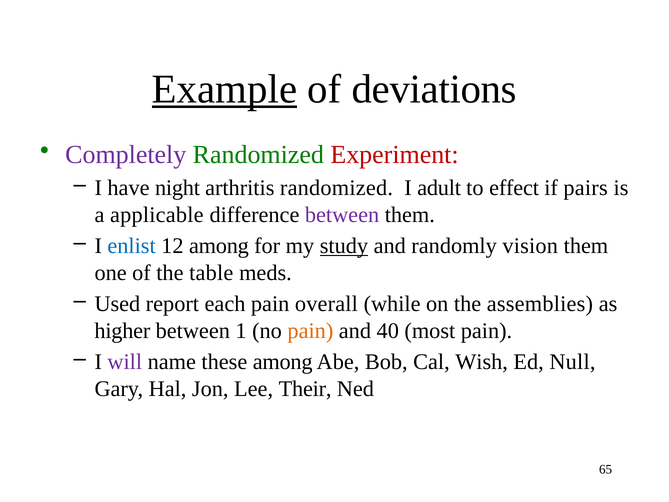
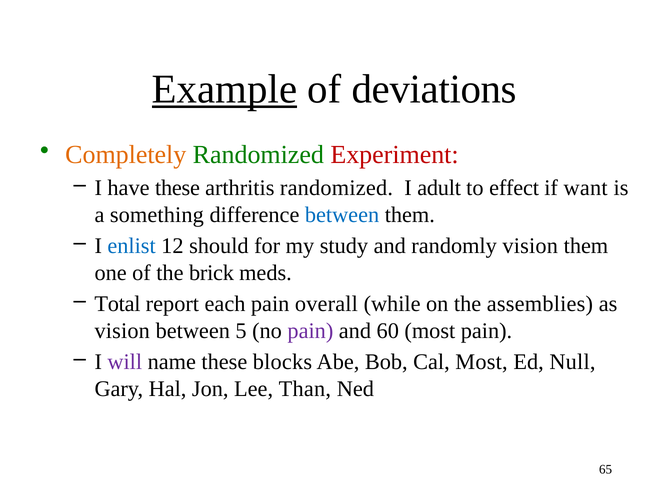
Completely colour: purple -> orange (126, 155)
have night: night -> these (177, 188)
pairs: pairs -> want (586, 188)
applicable: applicable -> something (157, 215)
between colour: purple -> blue (342, 215)
12 among: among -> should (219, 246)
study underline: present -> none (344, 246)
table: table -> brick (211, 273)
Used: Used -> Total (117, 304)
higher: higher -> vision (122, 330)
1: 1 -> 5 (241, 330)
pain colour: orange -> purple (310, 330)
40: 40 -> 60 (388, 330)
these among: among -> blocks (282, 362)
Cal Wish: Wish -> Most (482, 362)
Their: Their -> Than (305, 388)
